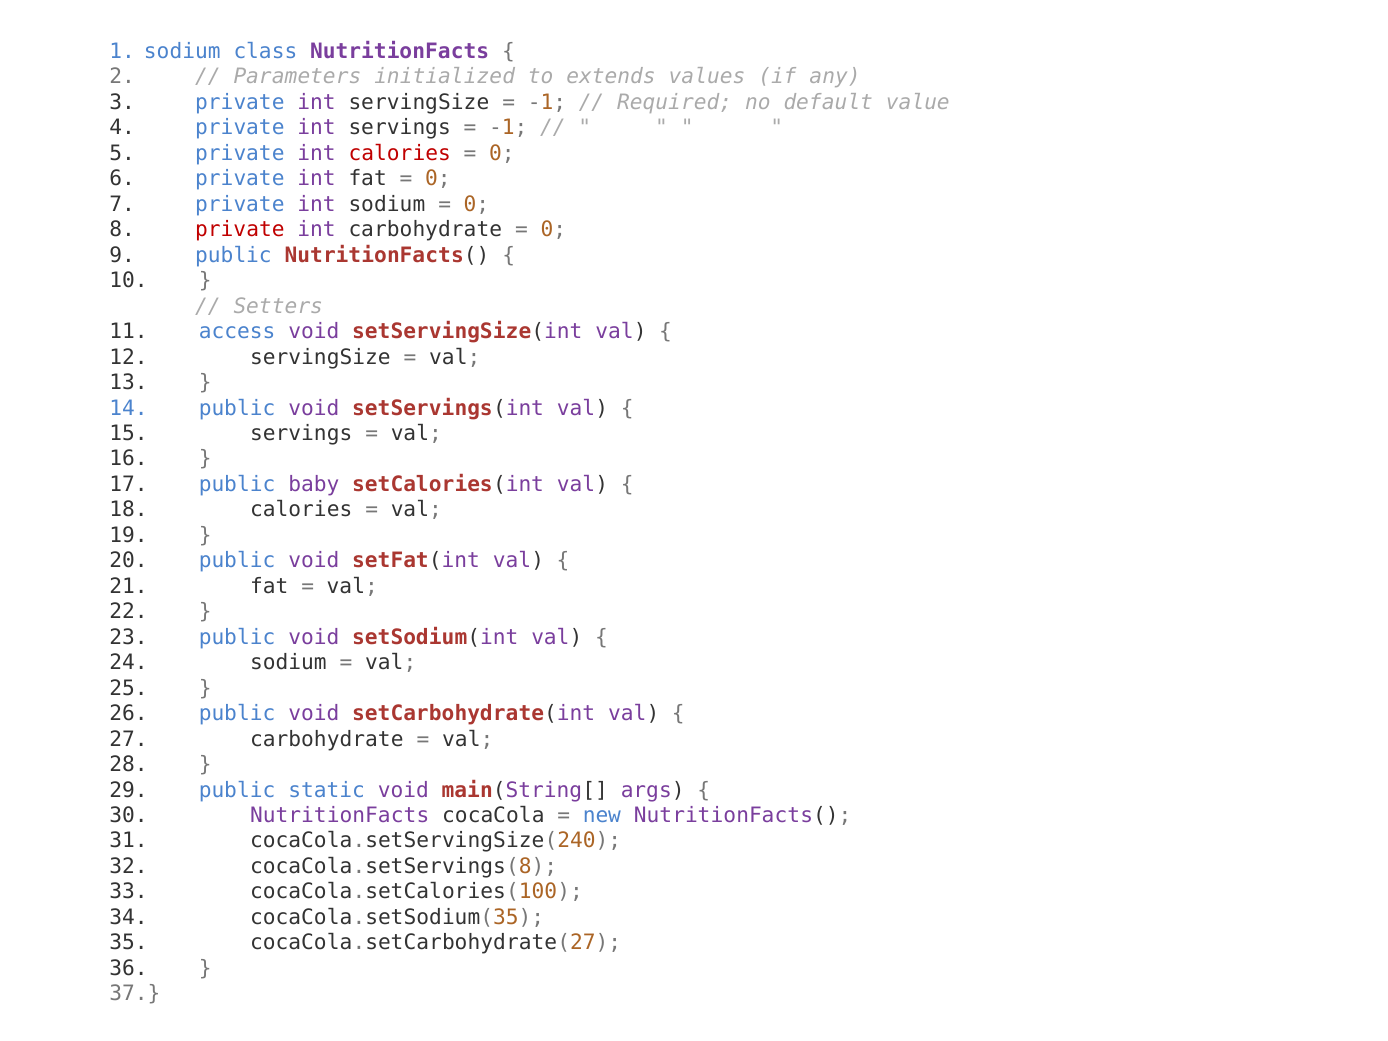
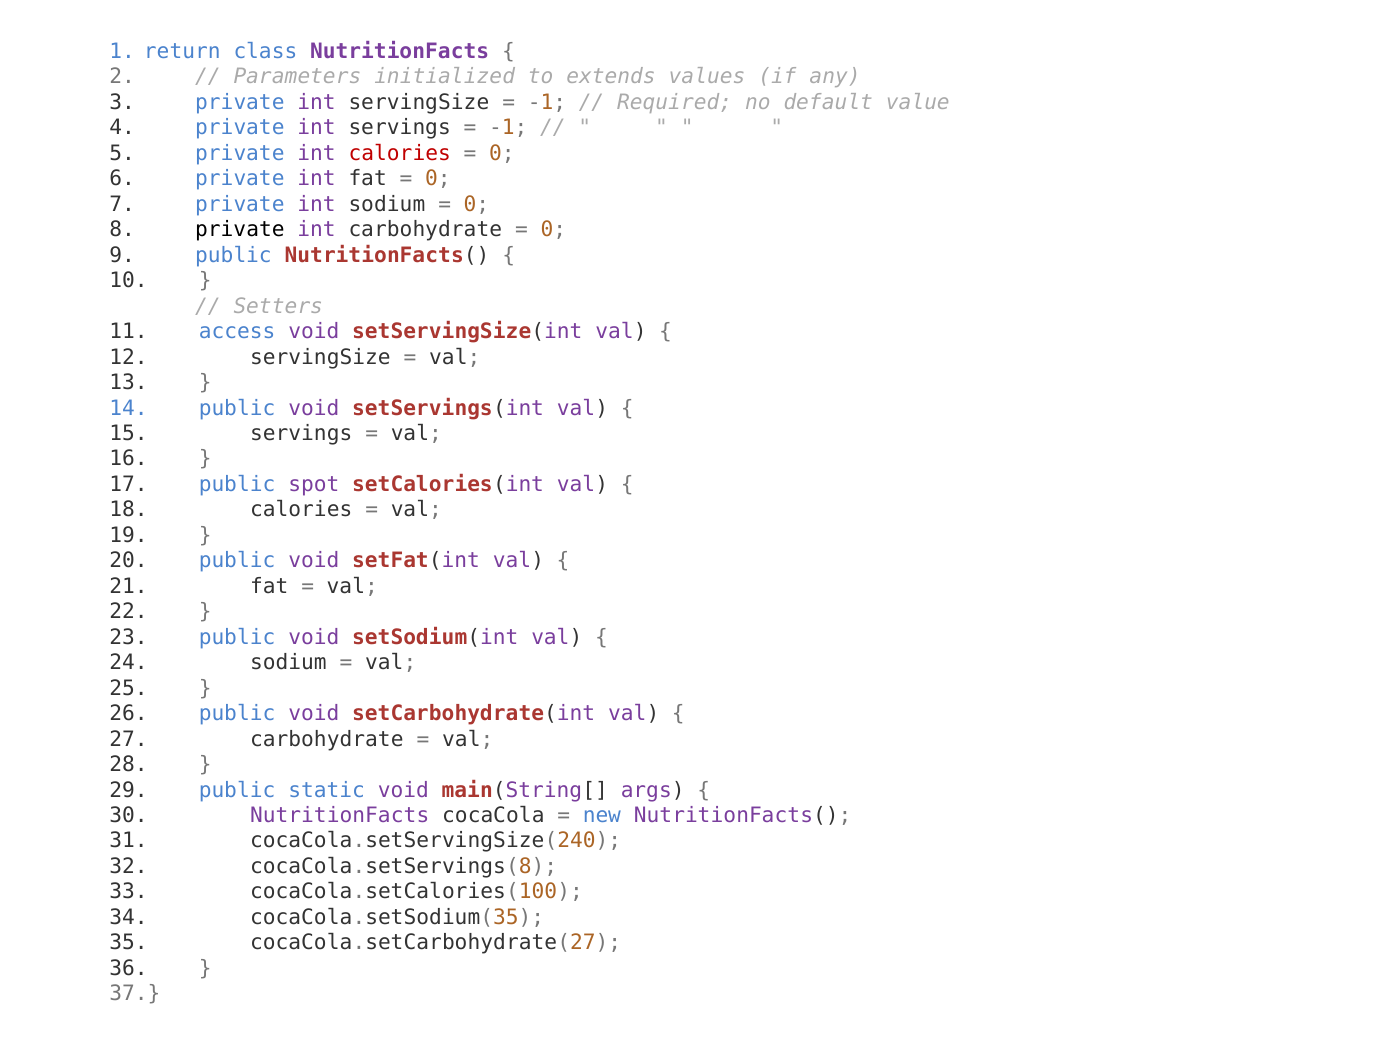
sodium: sodium -> return (182, 52)
private colour: red -> black (240, 230)
baby: baby -> spot (314, 484)
